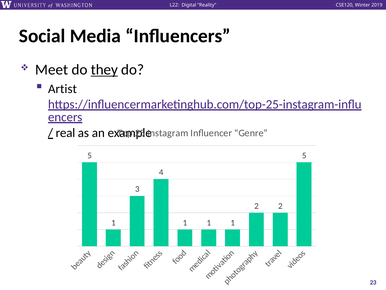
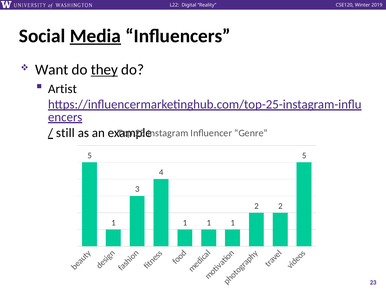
Media underline: none -> present (95, 36)
Meet: Meet -> Want (52, 69)
real: real -> still (65, 133)
